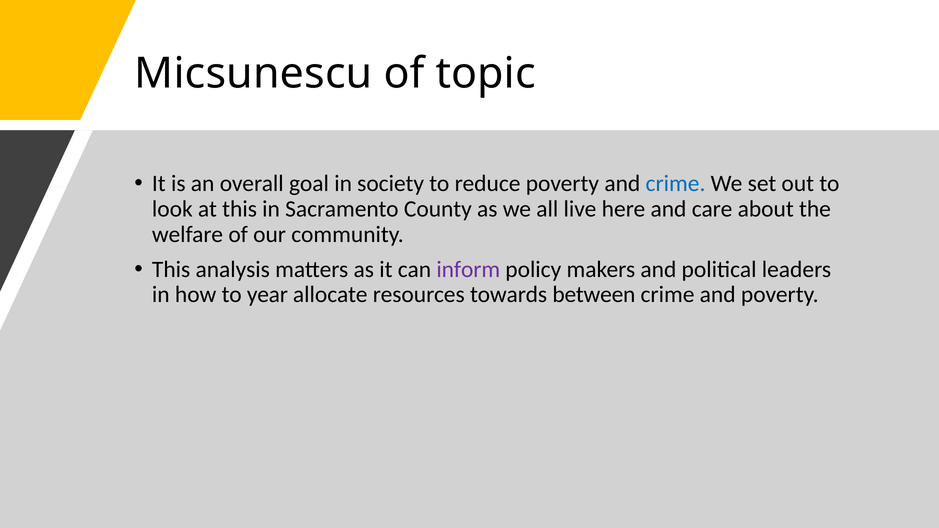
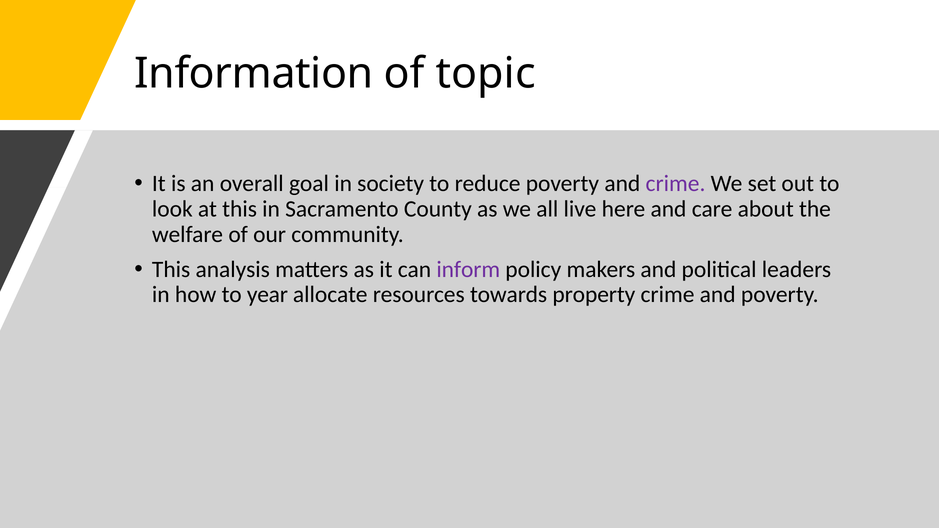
Micsunescu: Micsunescu -> Information (254, 74)
crime colour: blue -> purple (676, 184)
between: between -> property (594, 295)
